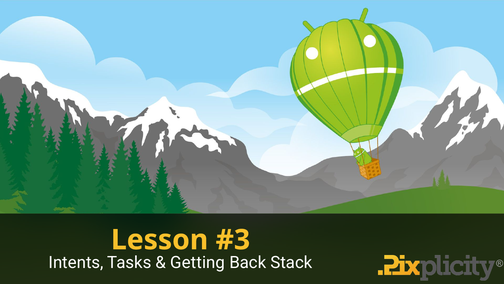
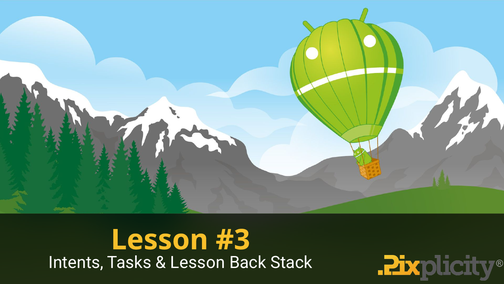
Getting: Getting -> Lesson (198, 262)
